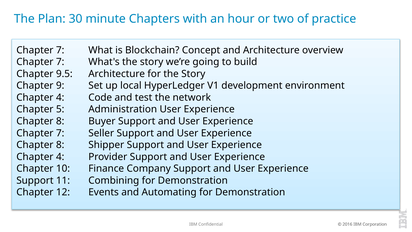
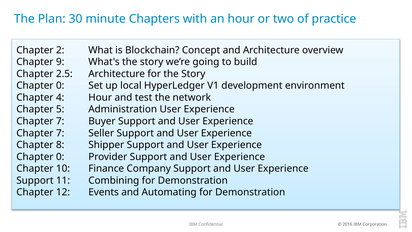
7: 7 -> 2 (60, 50)
7: 7 -> 9 (60, 62)
9.5: 9.5 -> 2.5 (64, 74)
9: 9 -> 0 (60, 86)
4 Code: Code -> Hour (100, 97)
8: 8 -> 7 (60, 121)
4: 4 -> 0 (60, 157)
